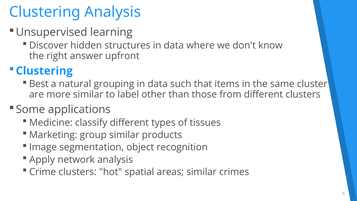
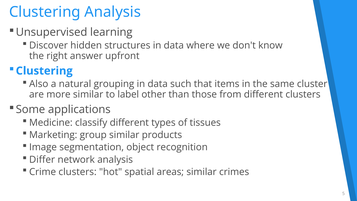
Best: Best -> Also (39, 84)
Apply: Apply -> Differ (42, 159)
